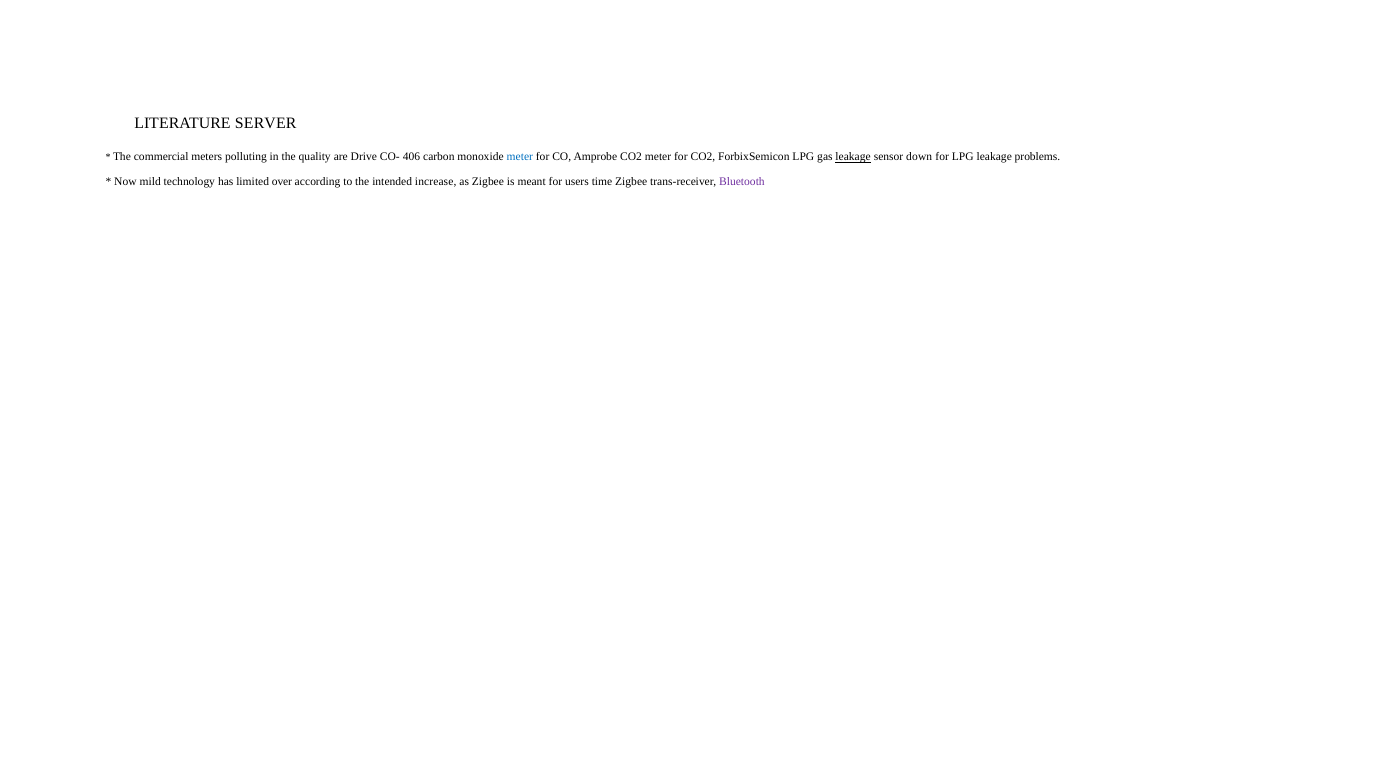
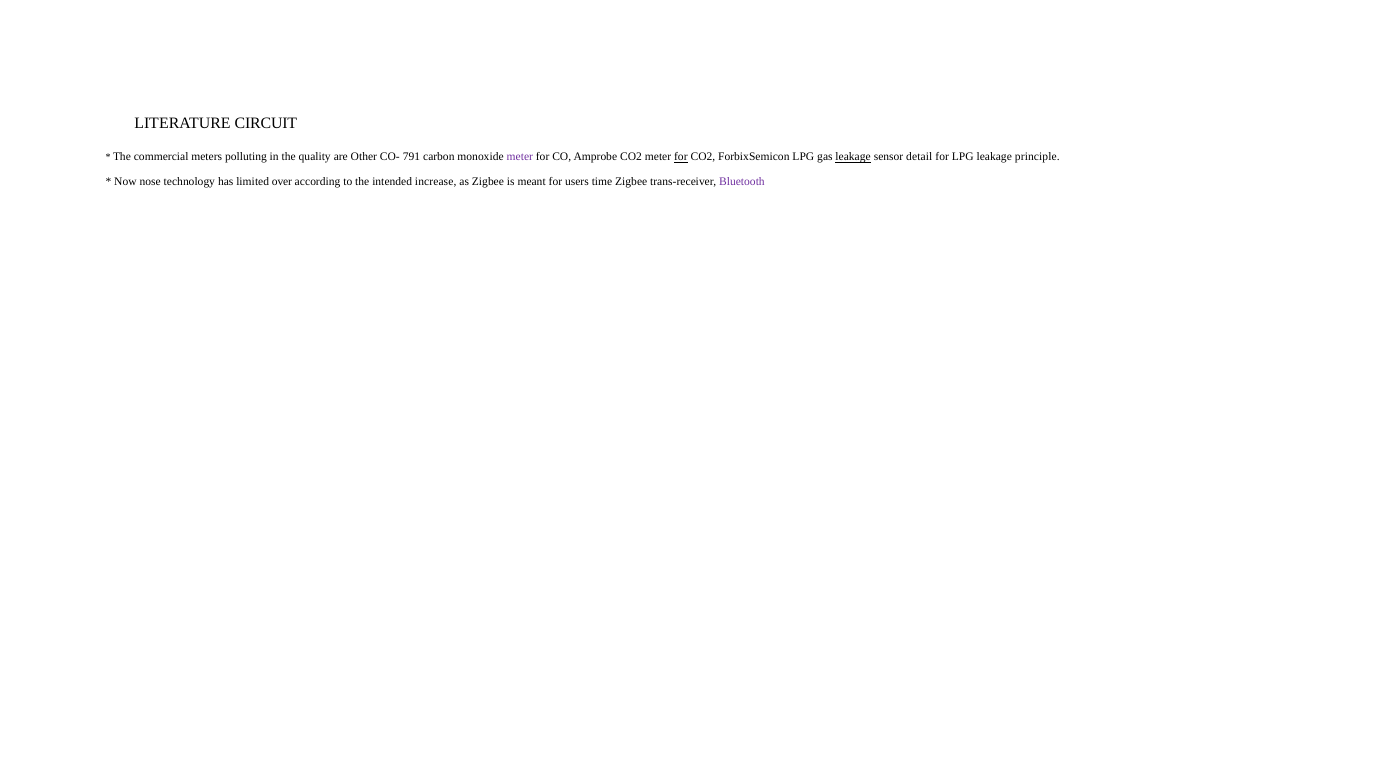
SERVER: SERVER -> CIRCUIT (266, 124)
Drive: Drive -> Other (364, 157)
406: 406 -> 791 (412, 157)
meter colour: blue -> purple (520, 157)
for underline: none -> present (681, 157)
down: down -> detail (919, 157)
problems: problems -> principle (1037, 157)
mild: mild -> nose (150, 182)
